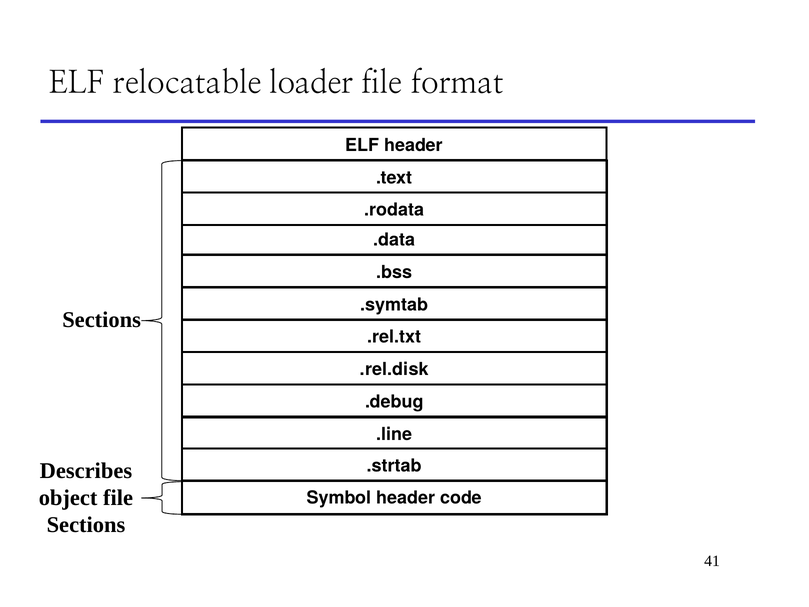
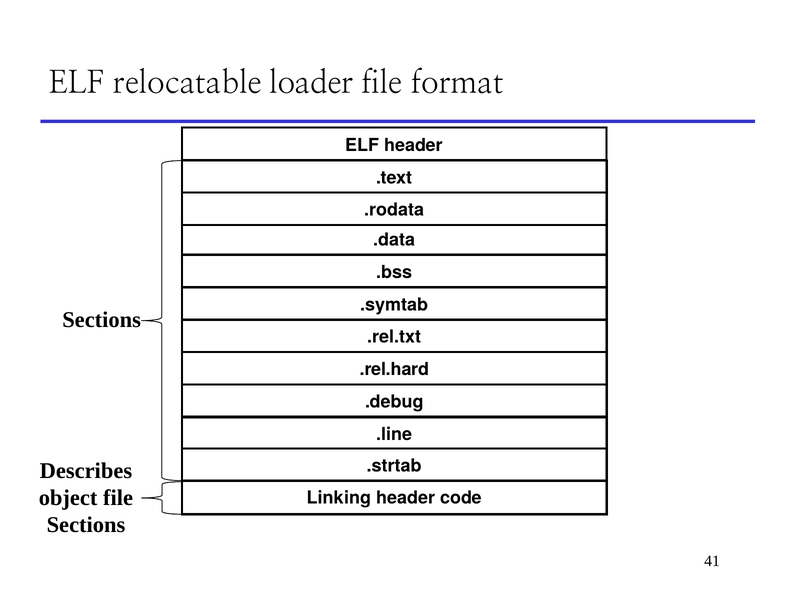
.rel.disk: .rel.disk -> .rel.hard (394, 369)
Symbol: Symbol -> Linking (339, 498)
